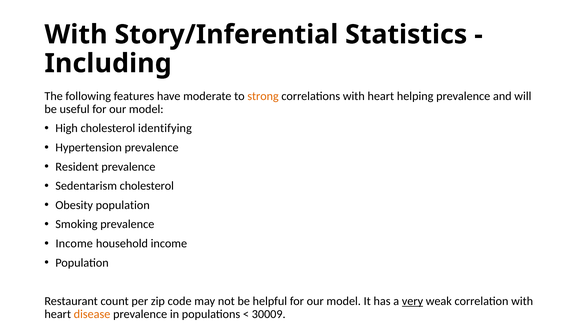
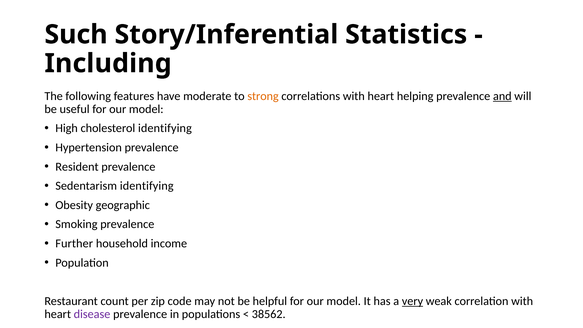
With: With -> Such (76, 35)
and underline: none -> present (502, 96)
Sedentarism cholesterol: cholesterol -> identifying (147, 186)
Obesity population: population -> geographic (123, 205)
Income: Income -> Further (74, 243)
disease colour: orange -> purple (92, 314)
30009: 30009 -> 38562 (269, 314)
